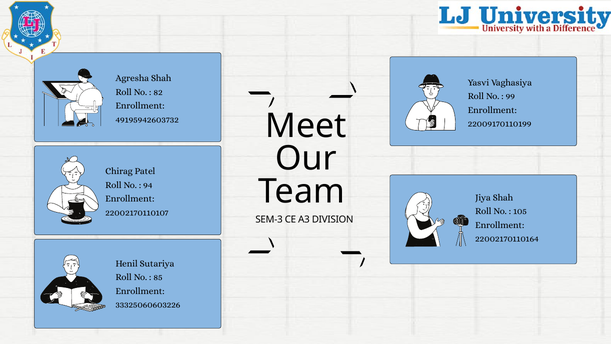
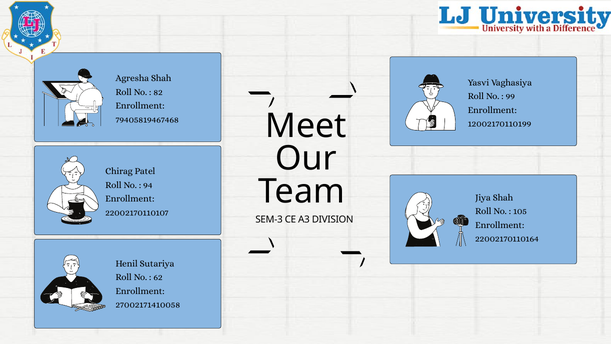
49195942603732: 49195942603732 -> 79405819467468 (147, 119)
22009170110199: 22009170110199 -> 12002170110199 (500, 124)
85: 85 -> 62 (158, 277)
33325060603226: 33325060603226 -> 27002171410058 (148, 304)
